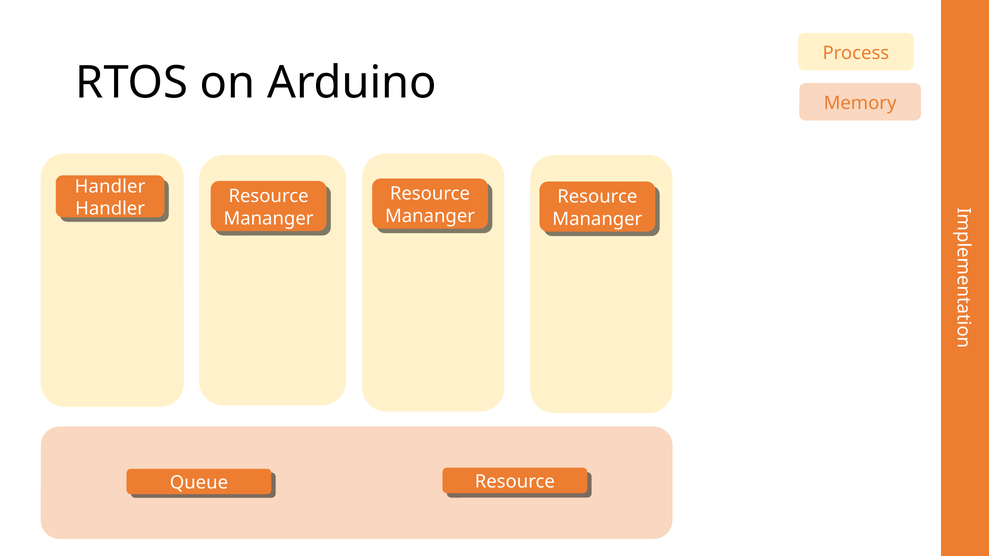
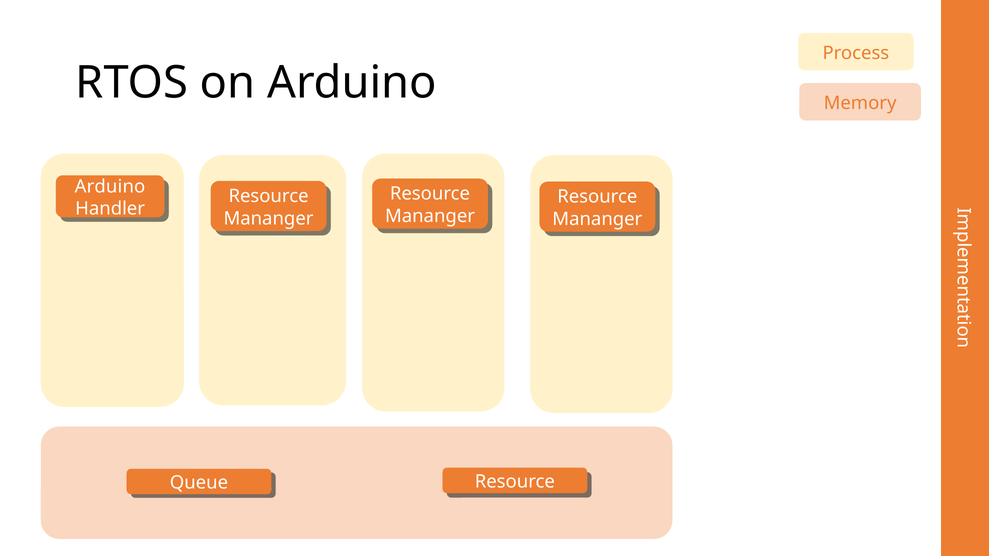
Handler: Handler -> Arduino (110, 187)
